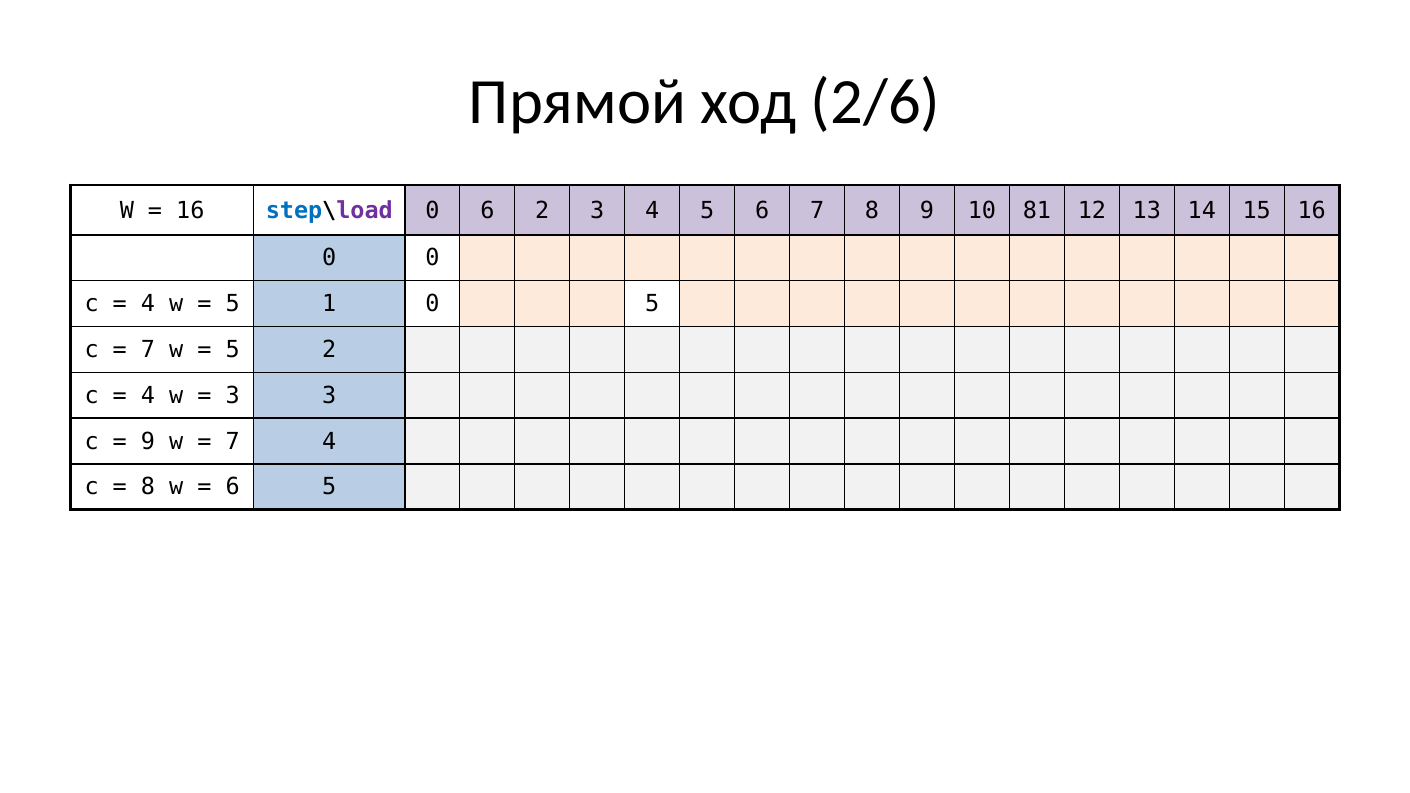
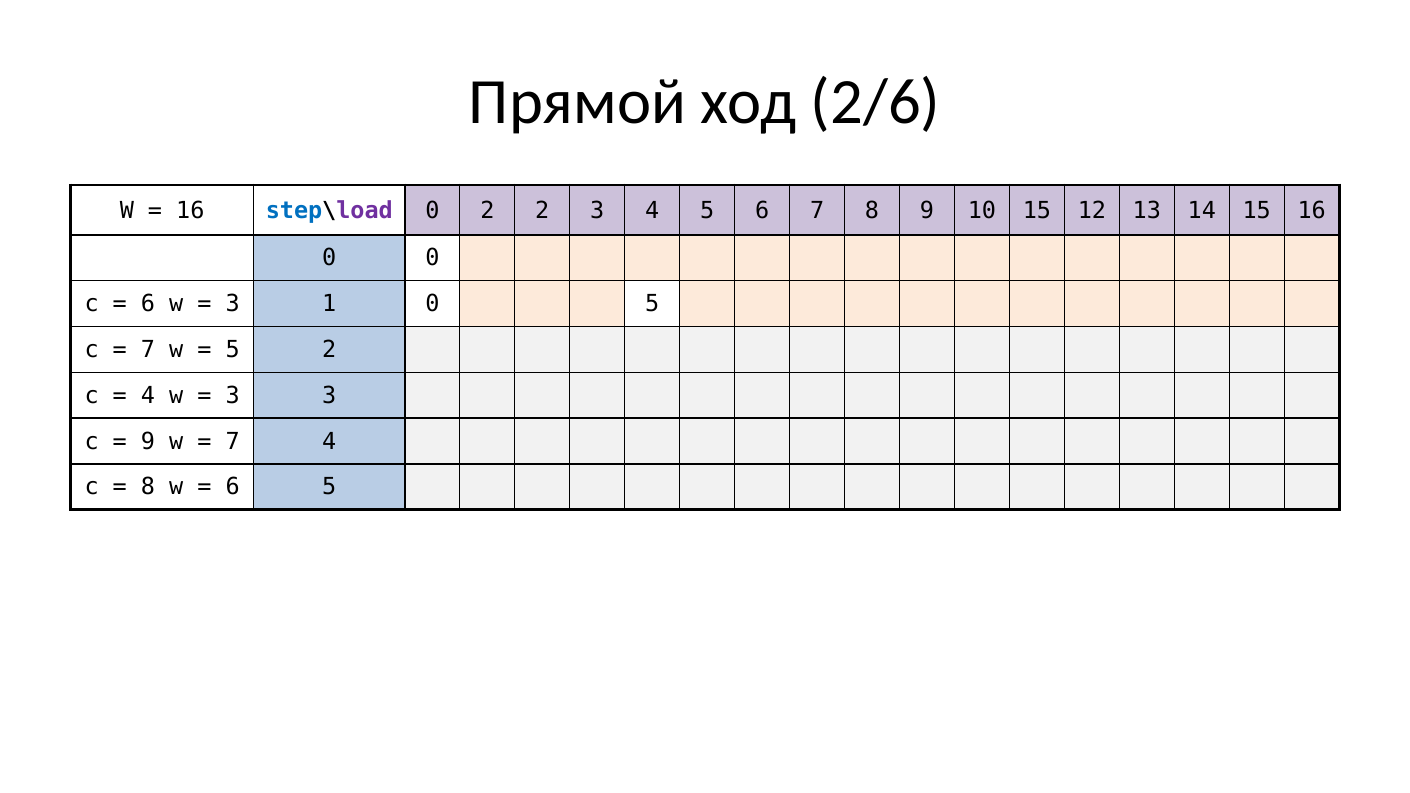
0 6: 6 -> 2 (487, 210)
10 81: 81 -> 15 (1037, 210)
4: 4 -> 6 (148, 304)
5: 5 -> 3 (233, 304)
